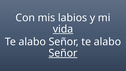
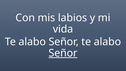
vida underline: present -> none (63, 29)
